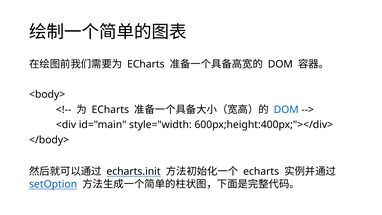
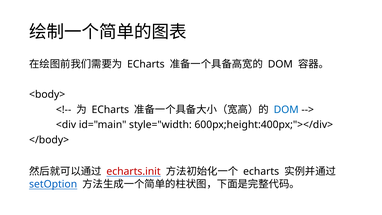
echarts.init colour: black -> red (134, 171)
